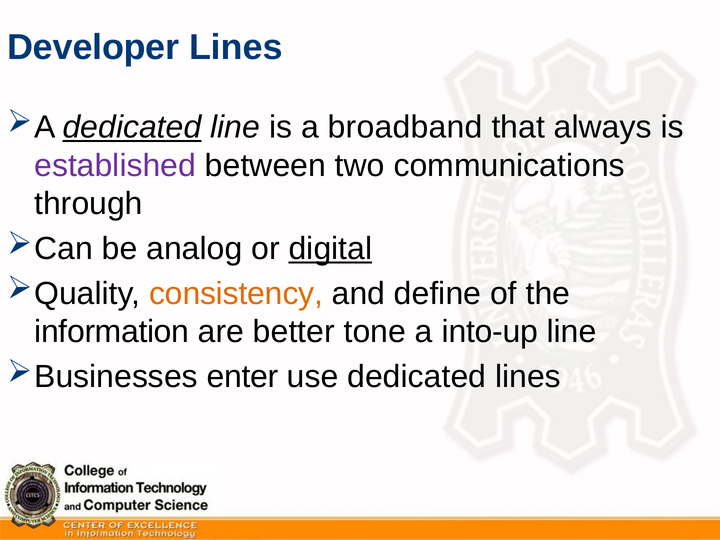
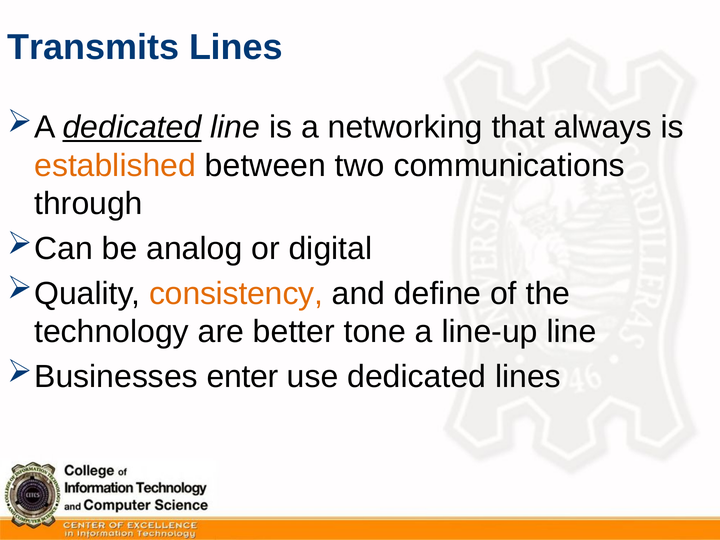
Developer: Developer -> Transmits (93, 48)
broadband: broadband -> networking (405, 127)
established colour: purple -> orange (115, 165)
digital underline: present -> none (330, 249)
information: information -> technology (112, 332)
into-up: into-up -> line-up (490, 332)
